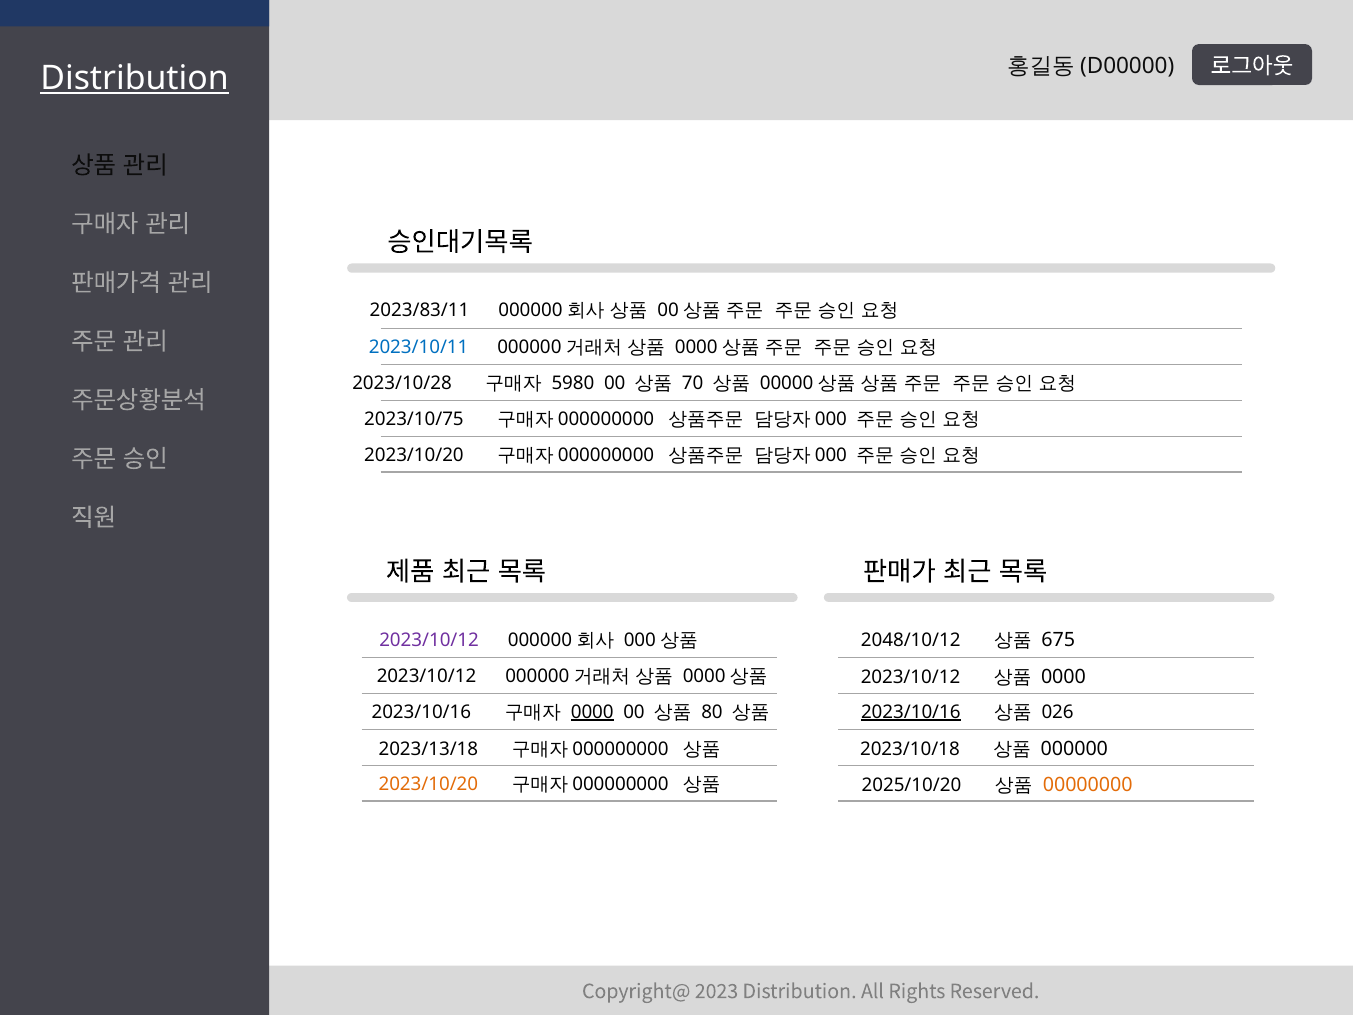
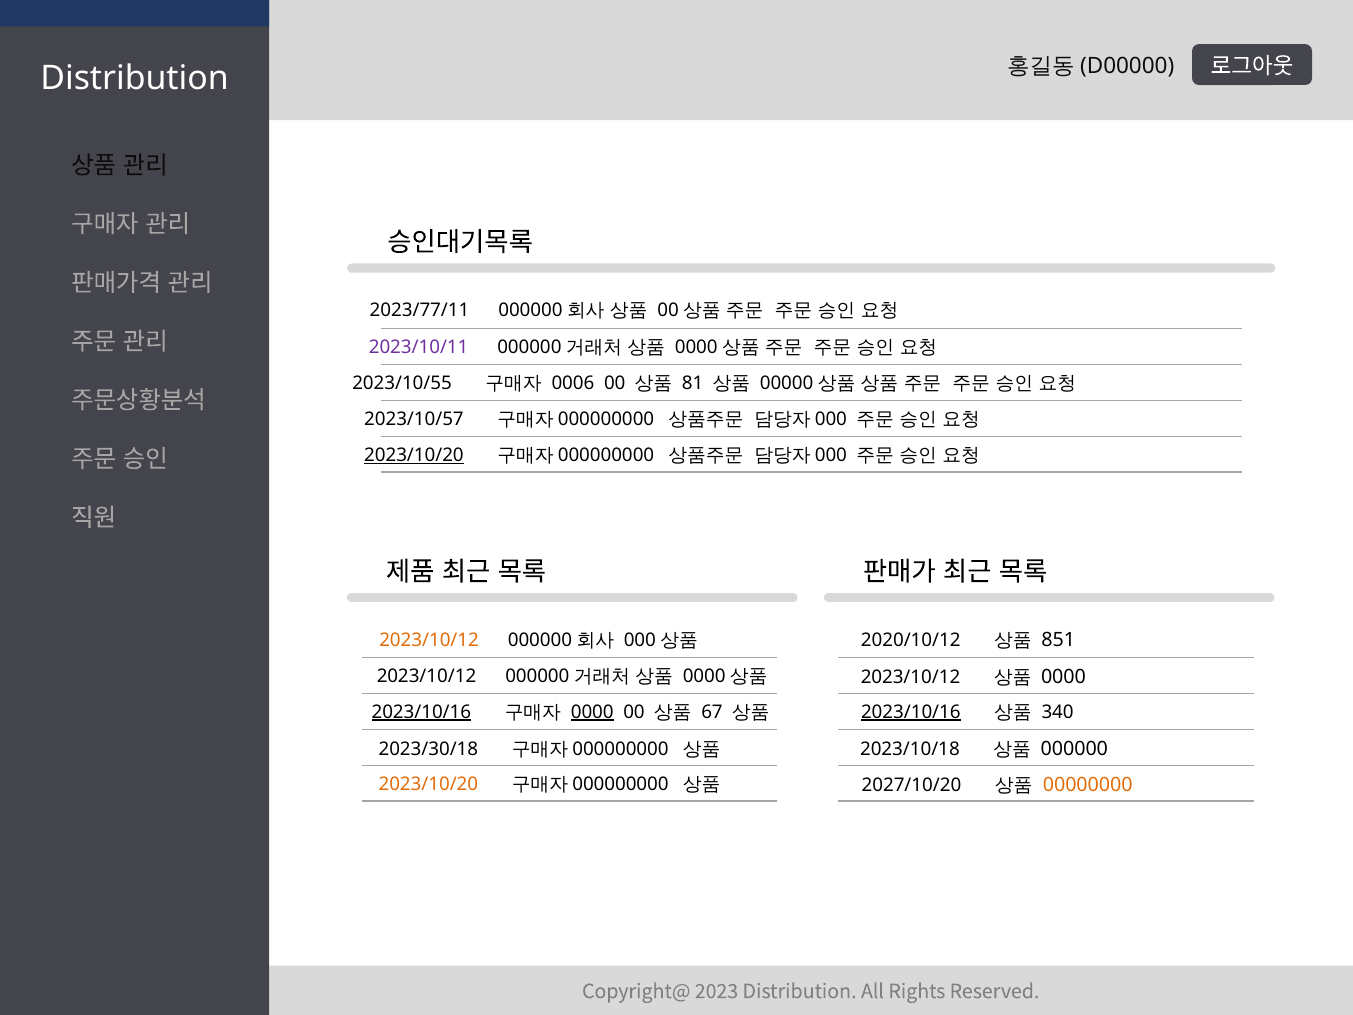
Distribution underline: present -> none (135, 78)
2023/83/11: 2023/83/11 -> 2023/77/11 (420, 311)
2023/10/11 colour: blue -> purple (419, 347)
2023/10/28: 2023/10/28 -> 2023/10/55 (402, 383)
5980: 5980 -> 0006 (573, 383)
70: 70 -> 81 (693, 383)
2023/10/75: 2023/10/75 -> 2023/10/57 (414, 420)
2023/10/20 underline: none -> present (414, 455)
2023/10/12 colour: purple -> orange (429, 640)
2048/10/12: 2048/10/12 -> 2020/10/12 (911, 641)
675: 675 -> 851 (1058, 640)
2023/10/16 underline: none -> present (421, 712)
80: 80 -> 67 (712, 712)
026: 026 -> 340 (1058, 712)
2023/13/18: 2023/13/18 -> 2023/30/18 (428, 749)
2025/10/20: 2025/10/20 -> 2027/10/20 (911, 785)
